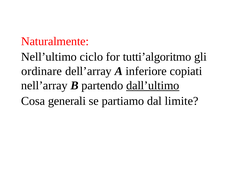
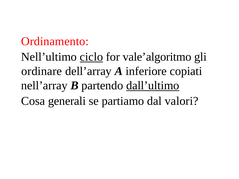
Naturalmente: Naturalmente -> Ordinamento (55, 41)
ciclo underline: none -> present (91, 57)
tutti’algoritmo: tutti’algoritmo -> vale’algoritmo (157, 57)
limite: limite -> valori (182, 101)
